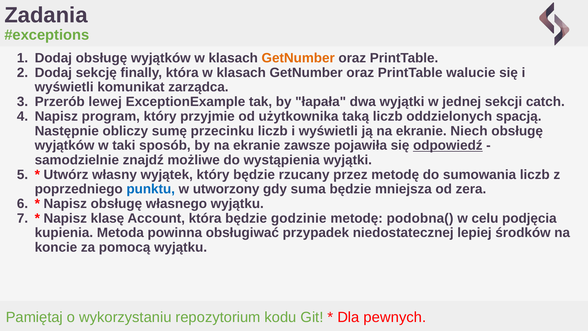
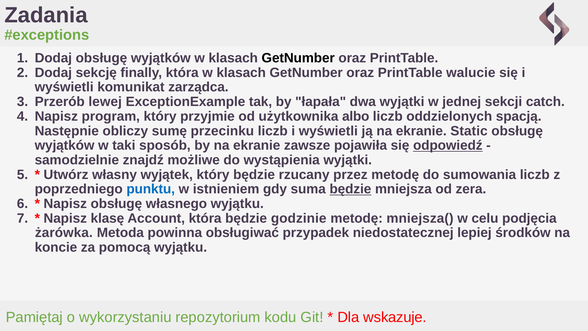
GetNumber colour: orange -> black (298, 58)
taką: taką -> albo (356, 116)
Niech: Niech -> Static (469, 131)
utworzony: utworzony -> istnieniem (226, 189)
będzie underline: none -> present (350, 189)
podobna(: podobna( -> mniejsza( (420, 218)
kupienia: kupienia -> żarówka (64, 233)
pewnych: pewnych -> wskazuje (395, 317)
